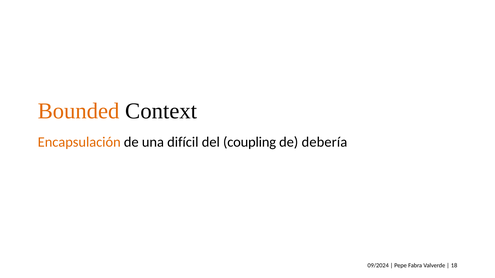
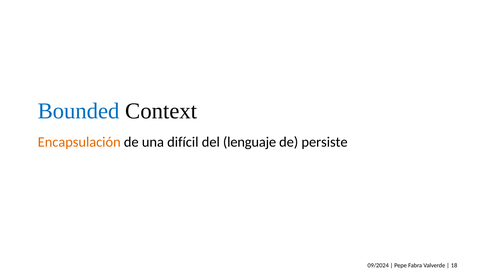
Bounded colour: orange -> blue (79, 111)
coupling: coupling -> lenguaje (250, 142)
debería: debería -> persiste (325, 142)
